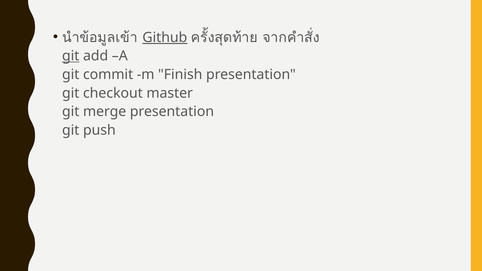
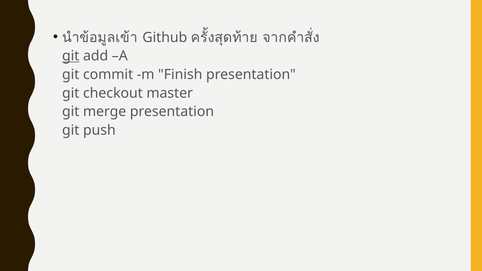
Github underline: present -> none (165, 37)
